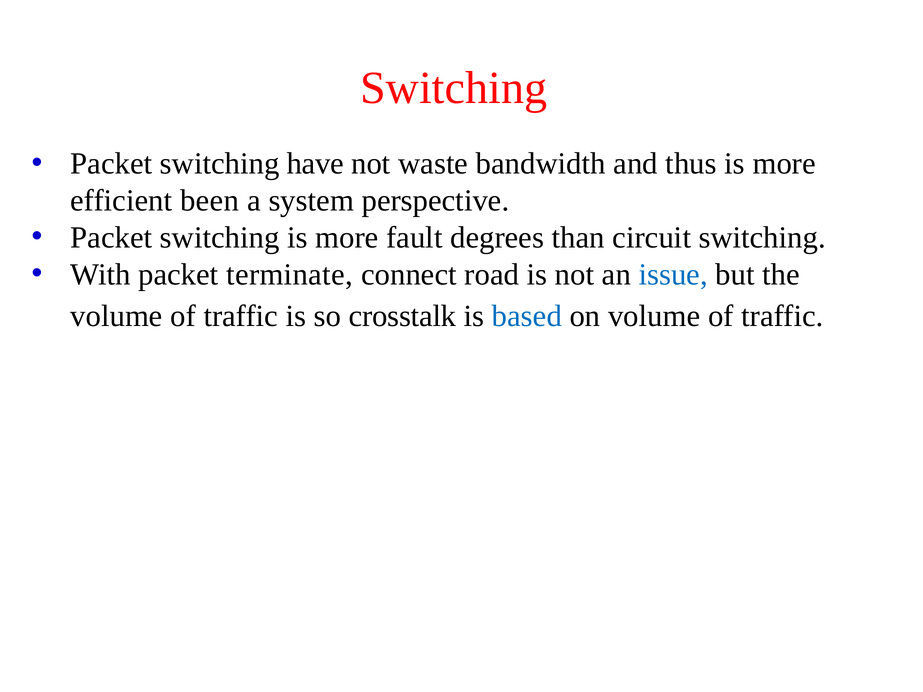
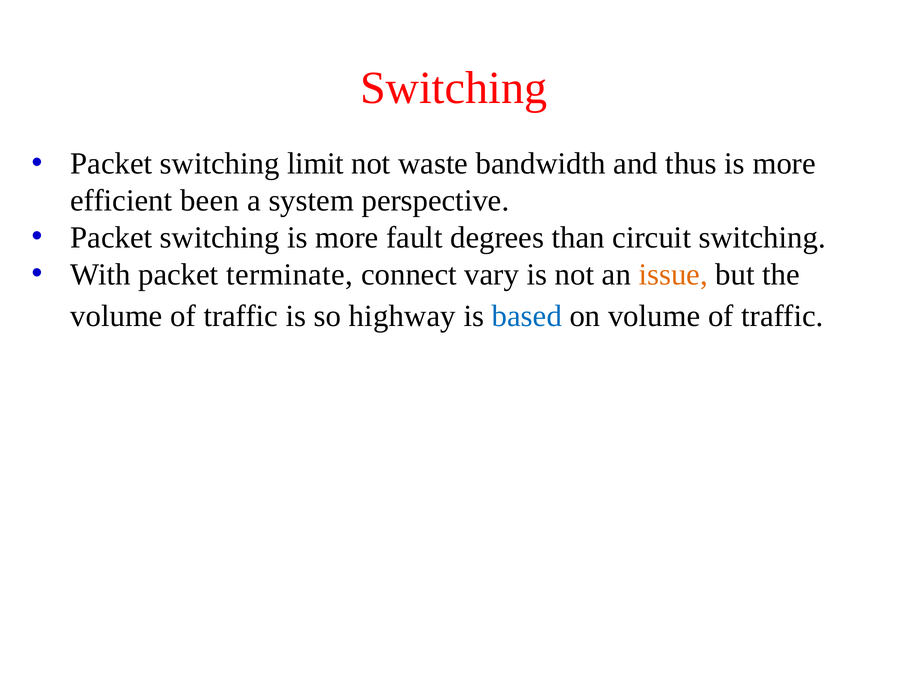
have: have -> limit (315, 164)
road: road -> vary (492, 274)
issue colour: blue -> orange (673, 274)
crosstalk: crosstalk -> highway (402, 316)
